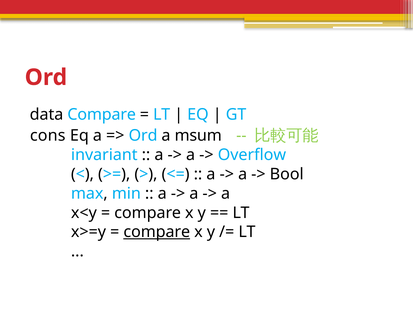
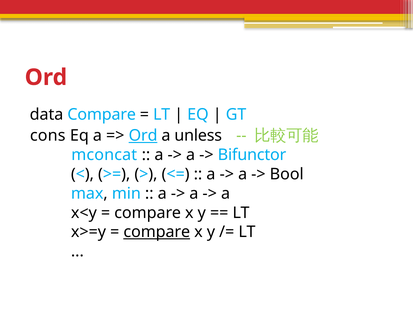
Ord underline: none -> present (143, 135)
msum: msum -> unless (198, 135)
invariant: invariant -> mconcat (104, 155)
Overflow: Overflow -> Bifunctor (252, 155)
